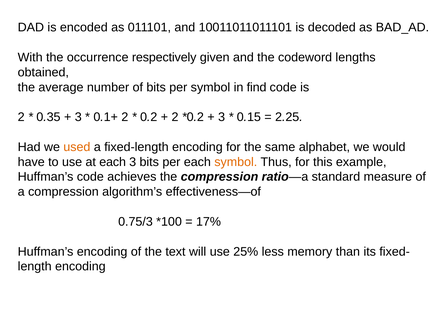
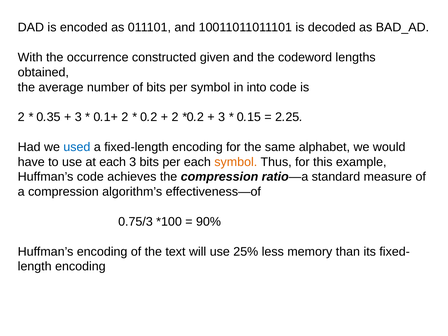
respectively: respectively -> constructed (164, 57)
find: find -> into (257, 87)
used colour: orange -> blue (77, 147)
17%: 17% -> 90% (208, 222)
